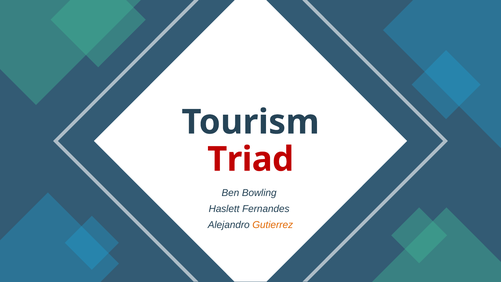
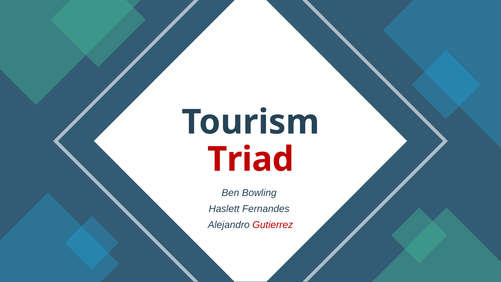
Gutierrez colour: orange -> red (273, 225)
